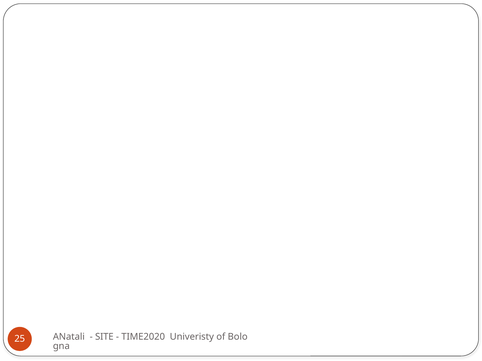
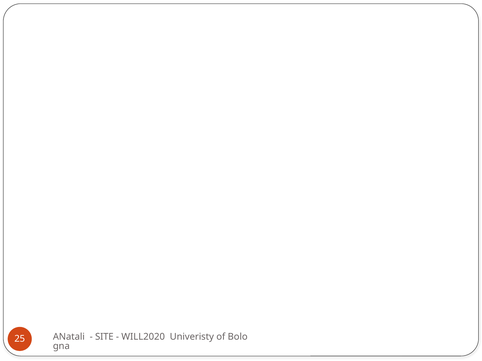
TIME2020: TIME2020 -> WILL2020 (143, 337)
